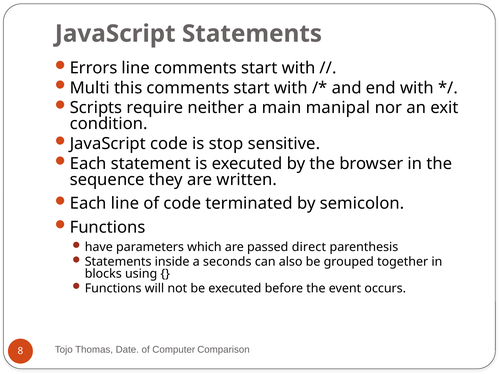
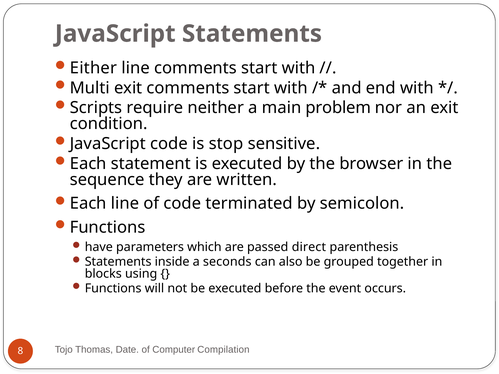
Errors: Errors -> Either (93, 68)
Multi this: this -> exit (128, 88)
manipal: manipal -> problem (338, 108)
Comparison: Comparison -> Compilation (223, 350)
